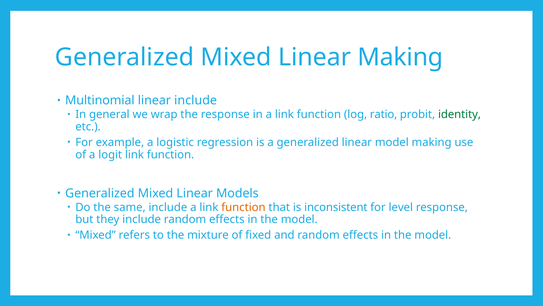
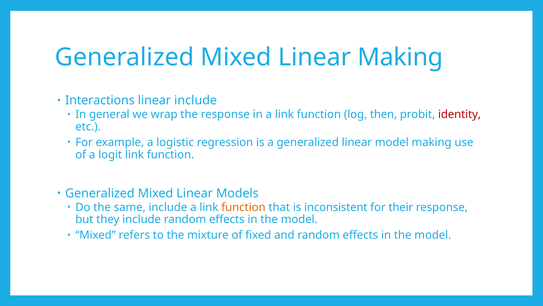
Multinomial: Multinomial -> Interactions (100, 100)
ratio: ratio -> then (384, 114)
identity colour: green -> red (460, 114)
level: level -> their (401, 207)
